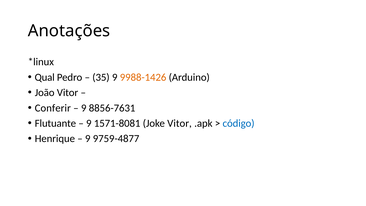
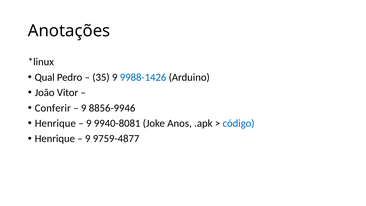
9988-1426 colour: orange -> blue (143, 77)
8856-7631: 8856-7631 -> 8856-9946 (112, 108)
Flutuante: Flutuante -> Henrique (55, 123)
1571-8081: 1571-8081 -> 9940-8081 (117, 123)
Joke Vitor: Vitor -> Anos (180, 123)
